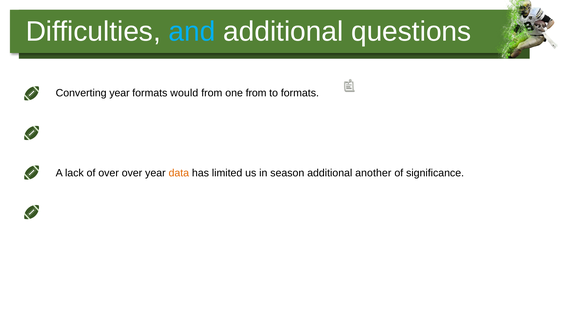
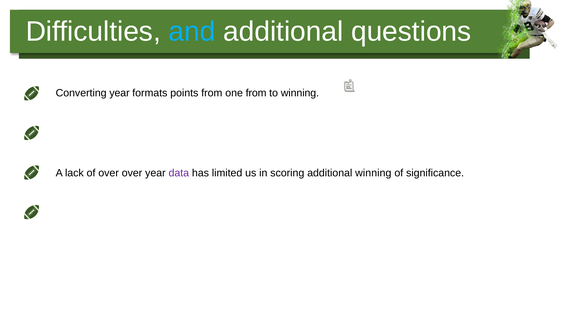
would: would -> points (184, 93)
to formats: formats -> winning (300, 93)
data colour: orange -> purple (179, 173)
season: season -> scoring (287, 173)
additional another: another -> winning (373, 173)
